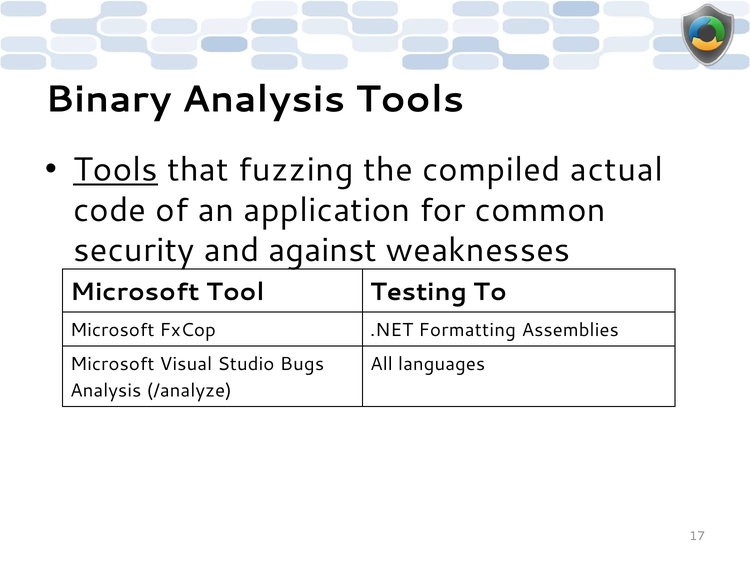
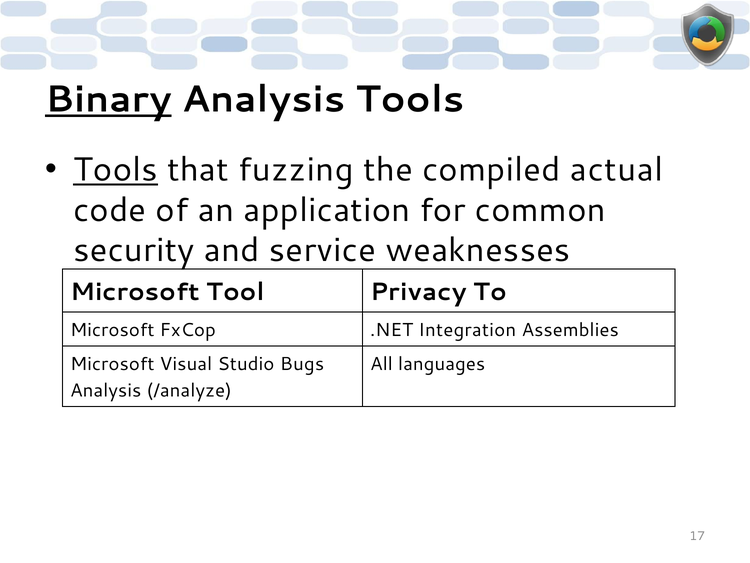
Binary underline: none -> present (108, 99)
against: against -> service (322, 250)
Testing: Testing -> Privacy (418, 292)
Formatting: Formatting -> Integration (467, 330)
